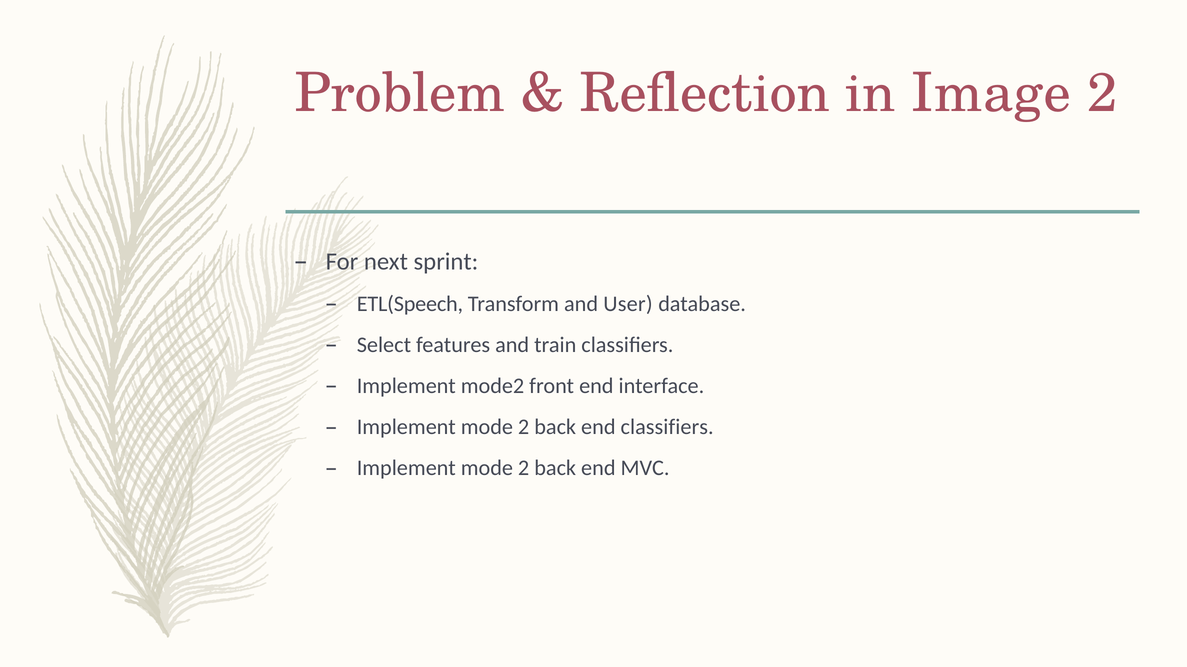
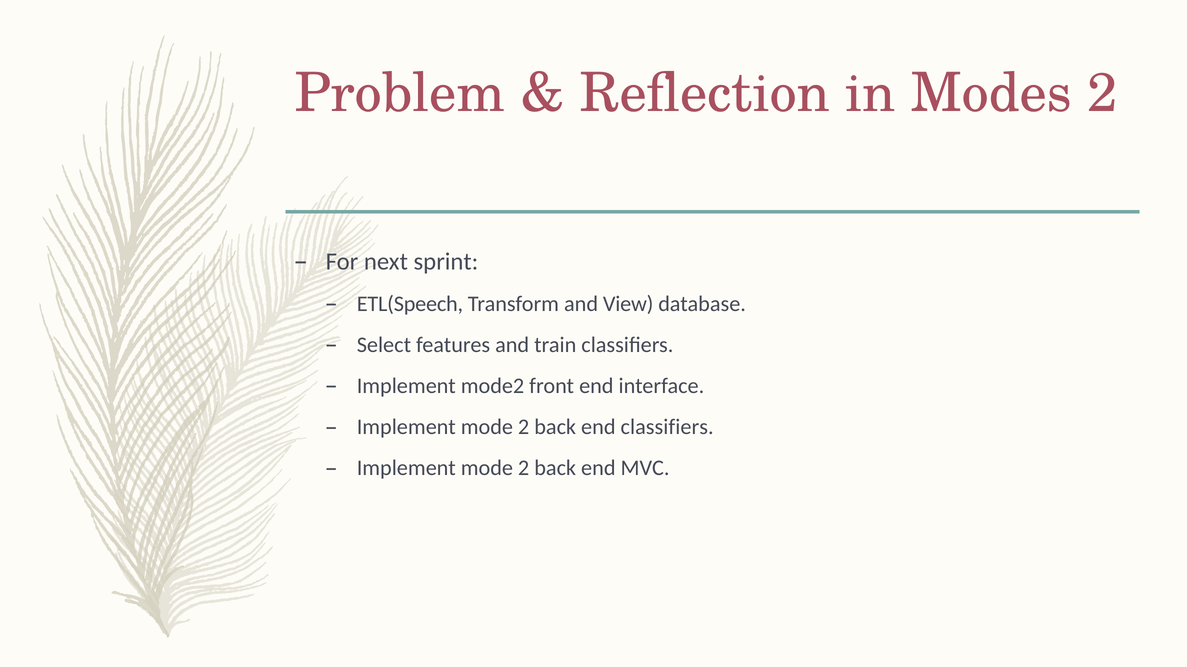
Image: Image -> Modes (991, 94)
User: User -> View (628, 304)
